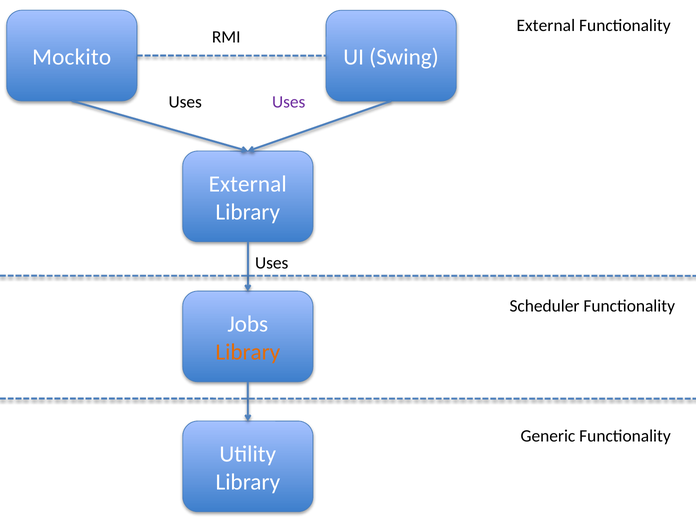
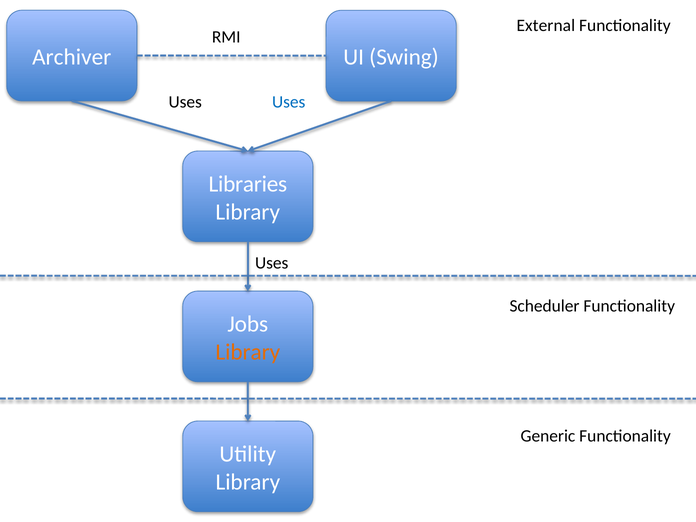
Mockito: Mockito -> Archiver (72, 57)
Uses colour: purple -> blue (289, 102)
External: External -> Libraries (248, 184)
